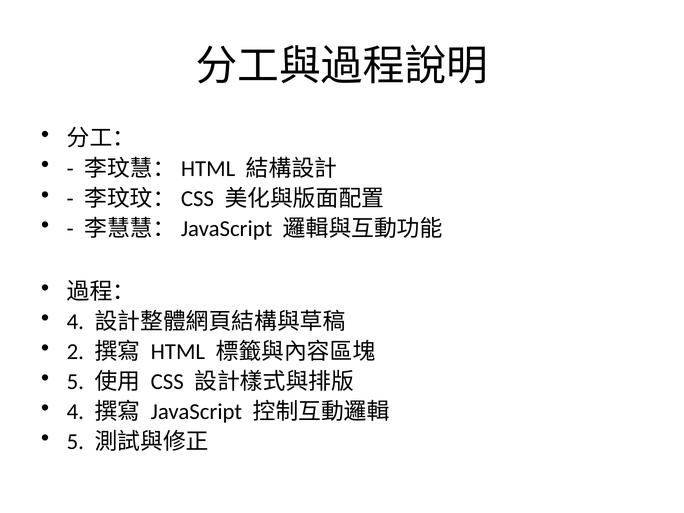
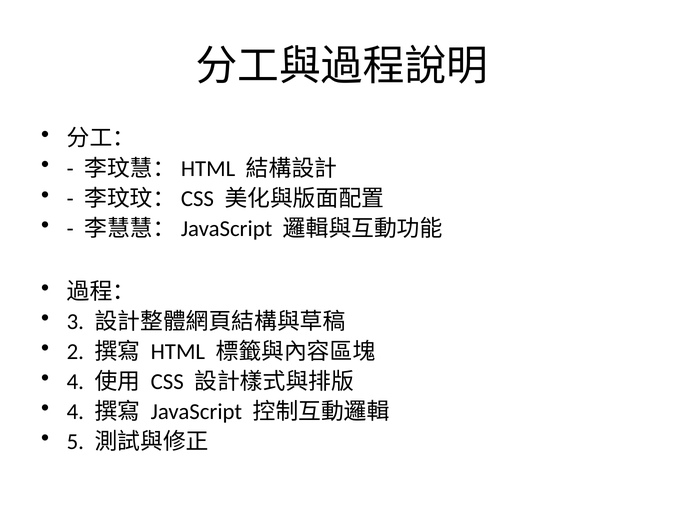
4: 4 -> 3 (75, 322)
5: 5 -> 4 (75, 382)
